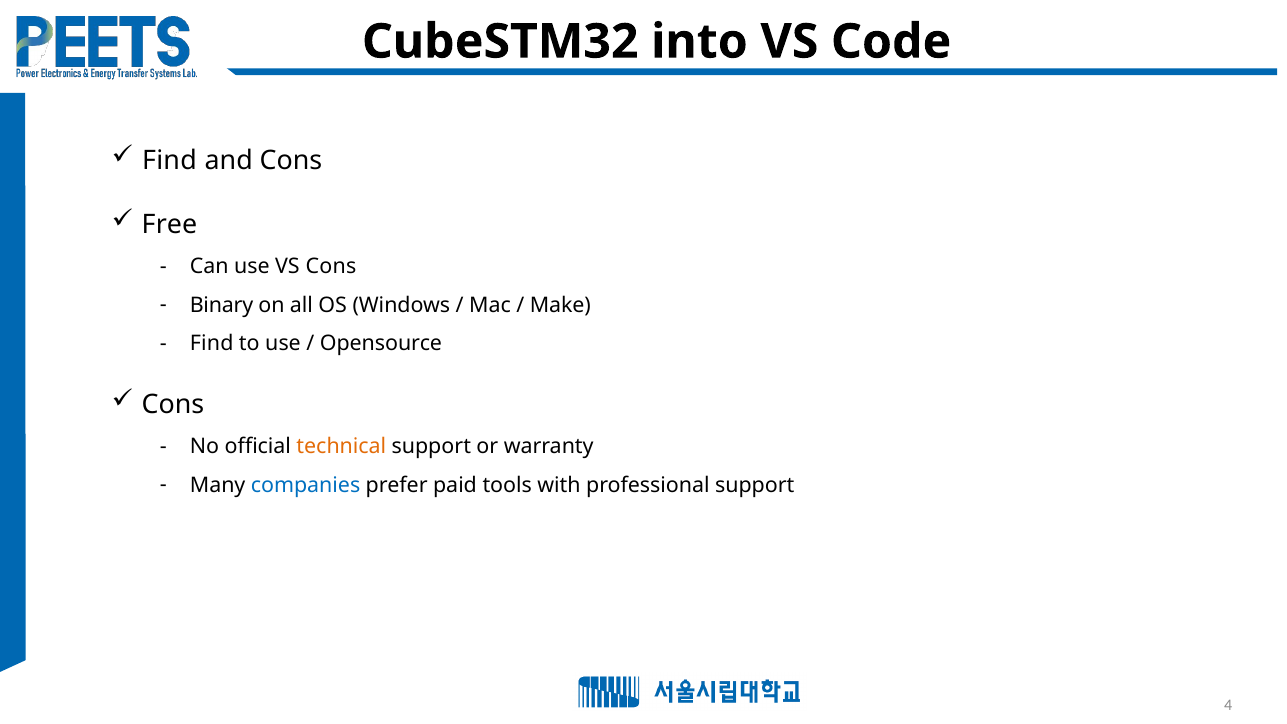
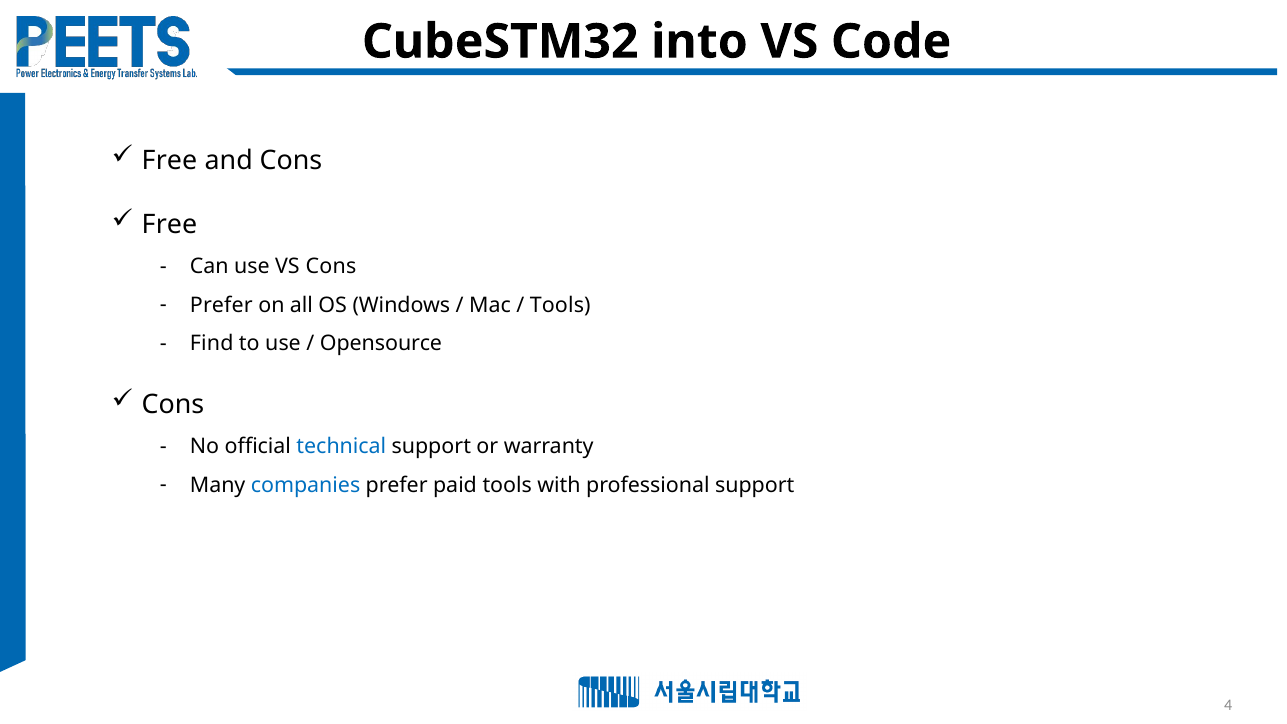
Find: Find -> Free (170, 161)
Binary: Binary -> Prefer (221, 305)
Make: Make -> Tools (560, 305)
technical colour: orange -> blue (341, 446)
